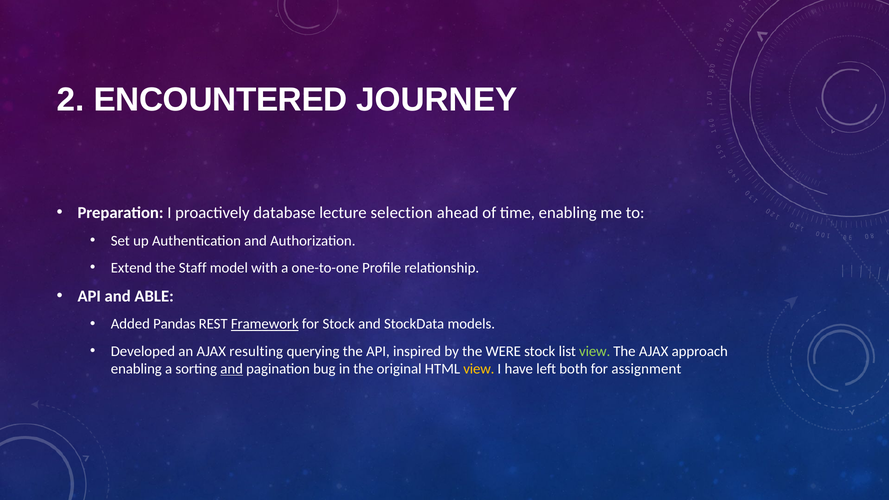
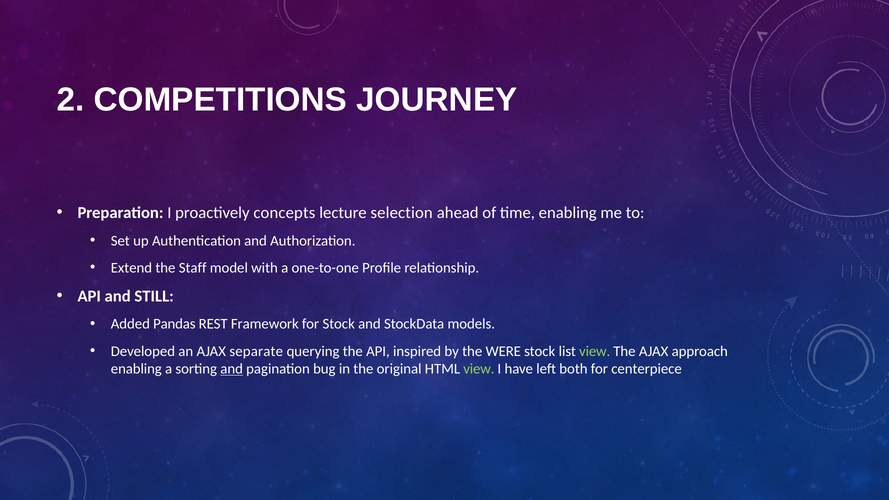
ENCOUNTERED: ENCOUNTERED -> COMPETITIONS (220, 100)
database: database -> concepts (284, 213)
ABLE: ABLE -> STILL (154, 296)
Framework underline: present -> none (265, 324)
resulting: resulting -> separate (256, 351)
view colour: yellow -> light green (479, 369)
assignment: assignment -> centerpiece (647, 369)
